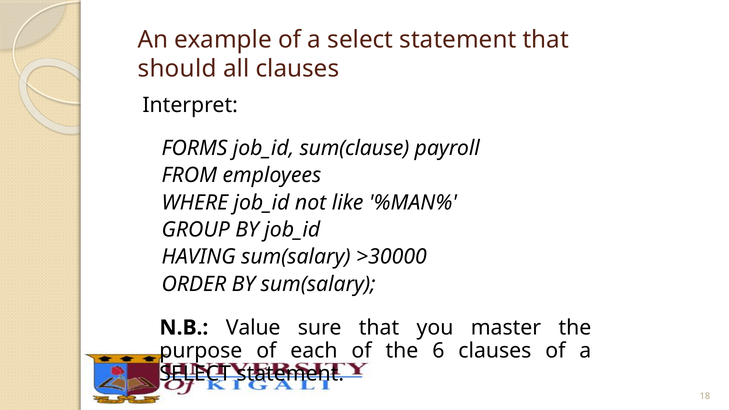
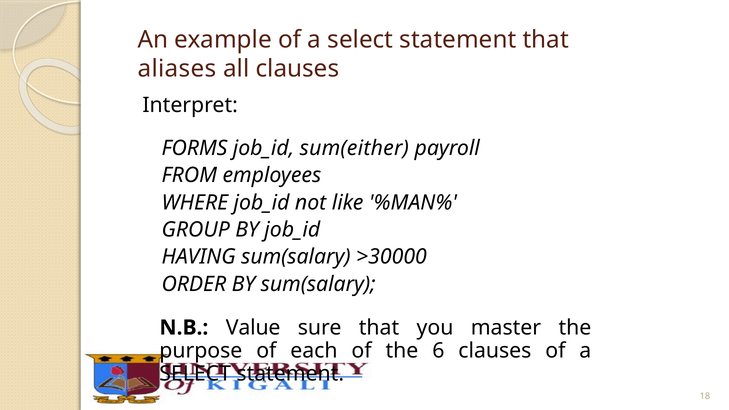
should: should -> aliases (177, 69)
sum(clause: sum(clause -> sum(either (354, 148)
